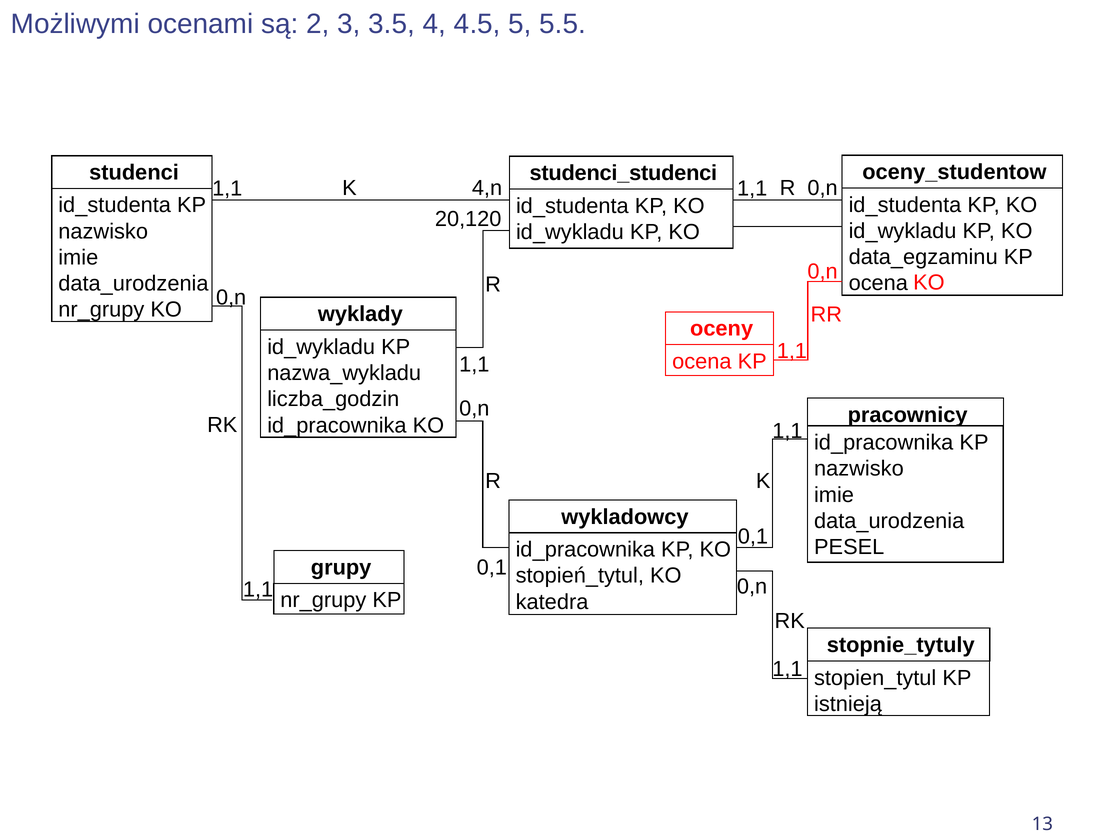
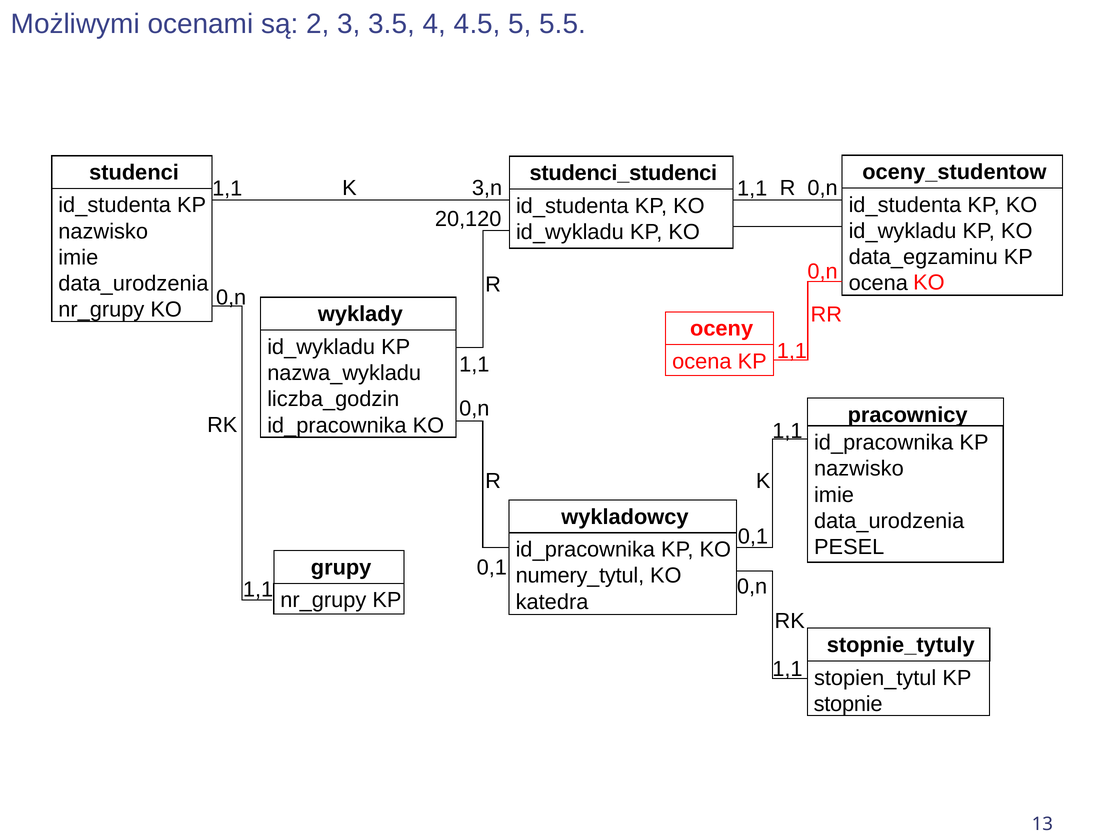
4,n: 4,n -> 3,n (487, 188)
stopień_tytul: stopień_tytul -> numery_tytul (580, 576)
istnieją: istnieją -> stopnie (848, 704)
